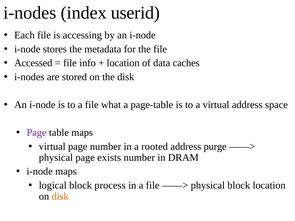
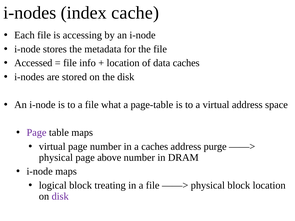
userid: userid -> cache (135, 13)
a rooted: rooted -> caches (155, 147)
exists: exists -> above (109, 158)
process: process -> treating (110, 186)
disk colour: orange -> purple (60, 197)
